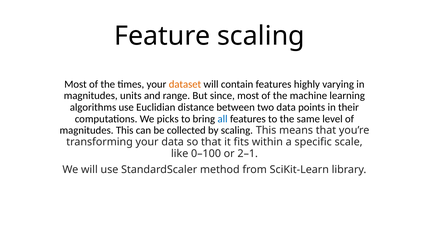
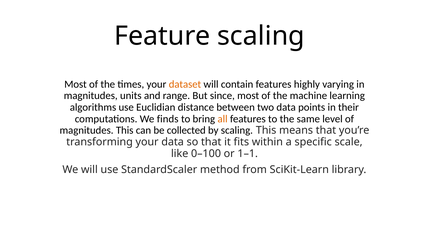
picks: picks -> finds (168, 119)
all colour: blue -> orange (223, 119)
2–1: 2–1 -> 1–1 (248, 154)
